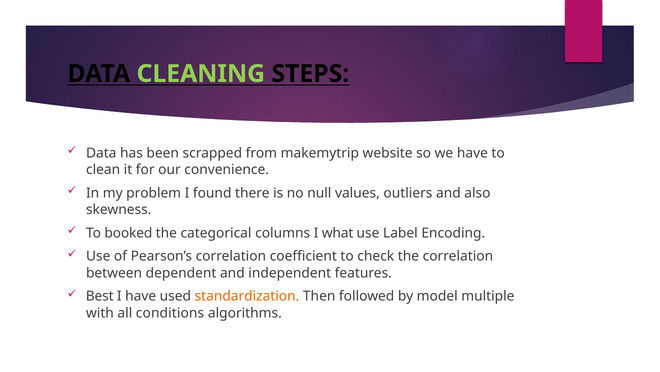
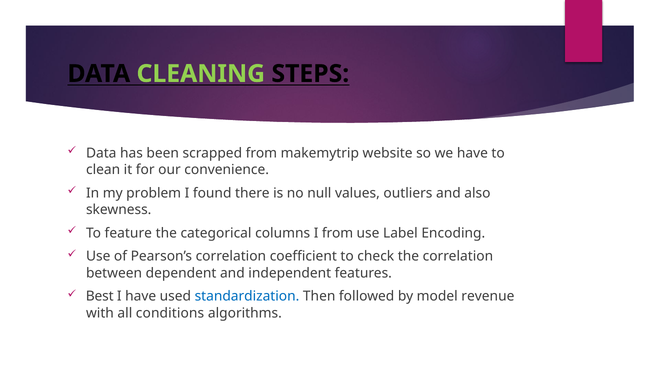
booked: booked -> feature (128, 233)
I what: what -> from (338, 233)
standardization colour: orange -> blue (247, 296)
multiple: multiple -> revenue (488, 296)
